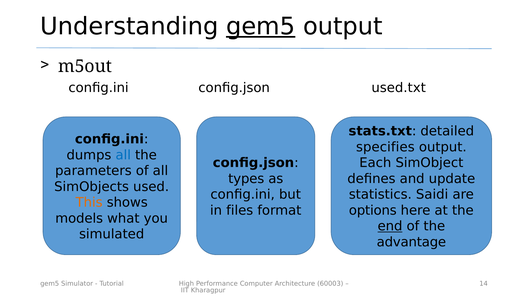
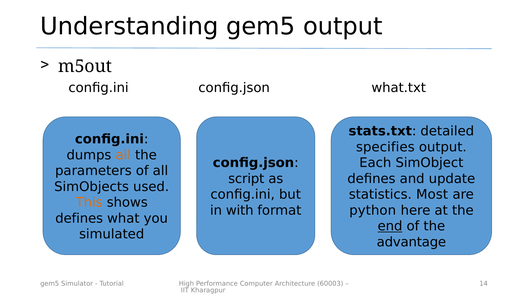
gem5 underline: present -> none (261, 26)
used.txt: used.txt -> what.txt (399, 88)
all colour: blue -> orange (123, 155)
types: types -> script (246, 179)
Saidi: Saidi -> Most (432, 195)
files: files -> with (240, 210)
options: options -> python (373, 210)
models: models -> defines (79, 218)
